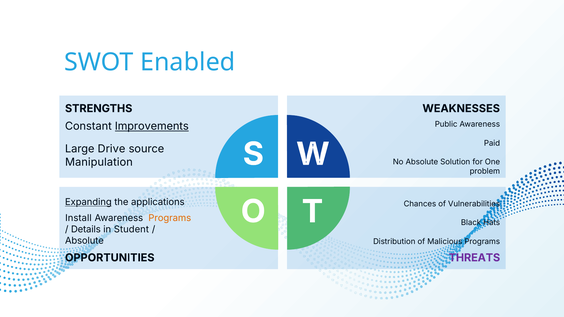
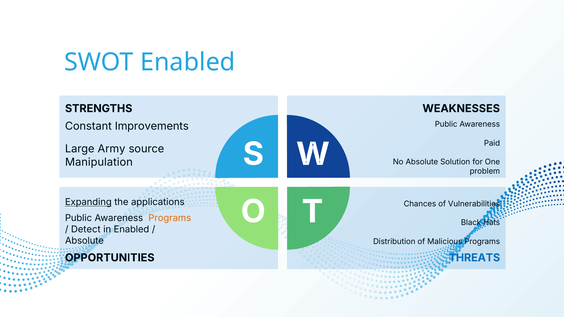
Improvements underline: present -> none (152, 126)
Drive: Drive -> Army (111, 149)
Install: Install -> Public (78, 218)
Details: Details -> Detect (86, 230)
in Student: Student -> Enabled (131, 230)
THREATS colour: purple -> blue (474, 258)
